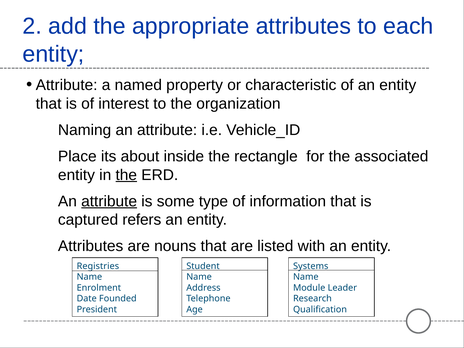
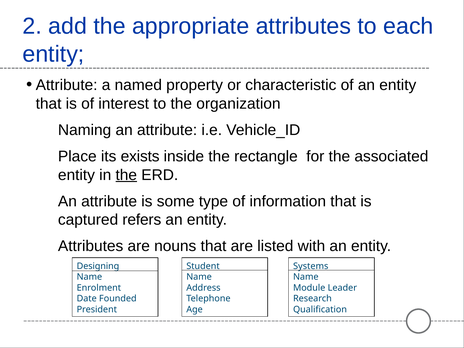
about: about -> exists (140, 156)
attribute underline: present -> none (109, 201)
Registries: Registries -> Designing (98, 266)
